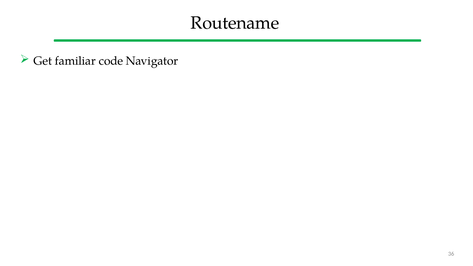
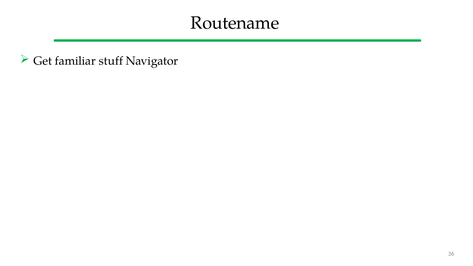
code: code -> stuff (111, 61)
